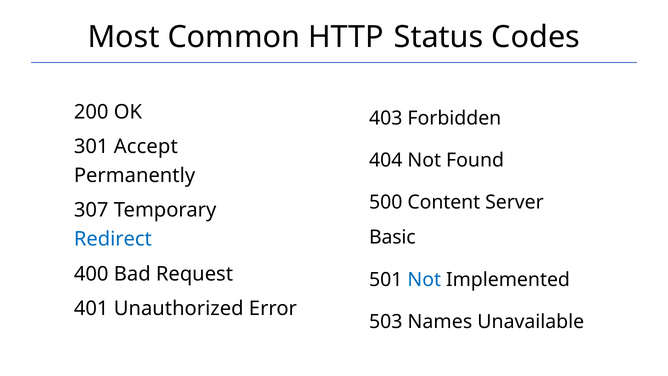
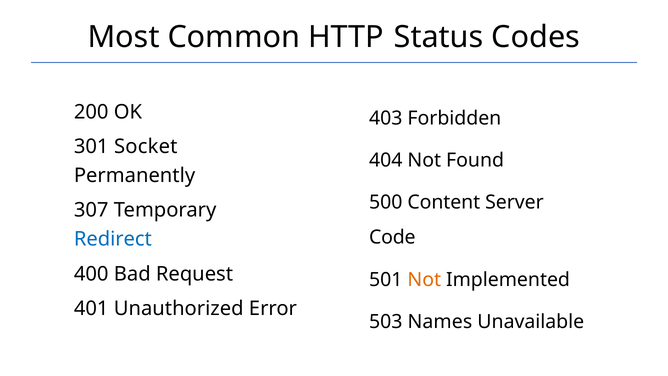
Accept: Accept -> Socket (146, 146)
Basic: Basic -> Code (392, 237)
Not colour: blue -> orange (424, 279)
